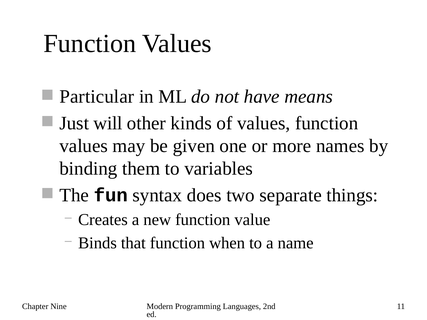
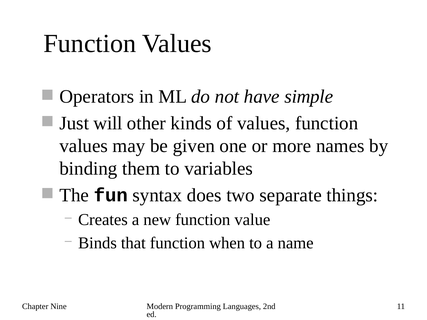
Particular: Particular -> Operators (97, 97)
means: means -> simple (309, 97)
